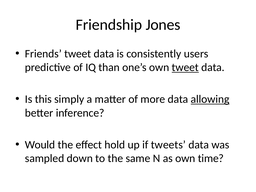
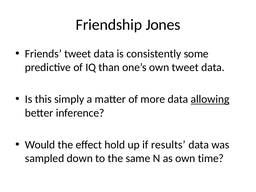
users: users -> some (196, 54)
tweet underline: present -> none (185, 67)
tweets: tweets -> results (168, 145)
